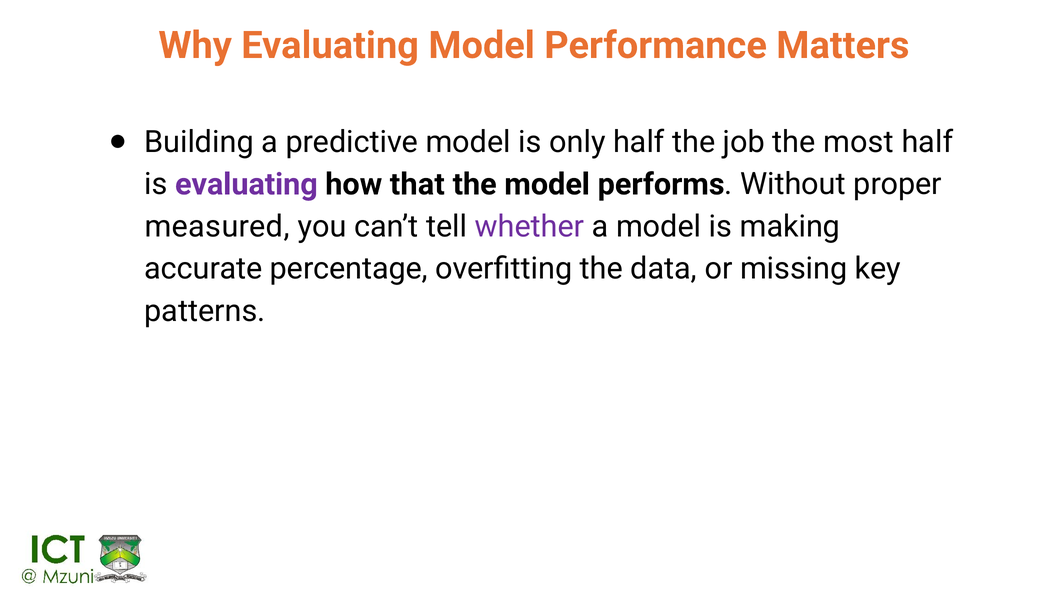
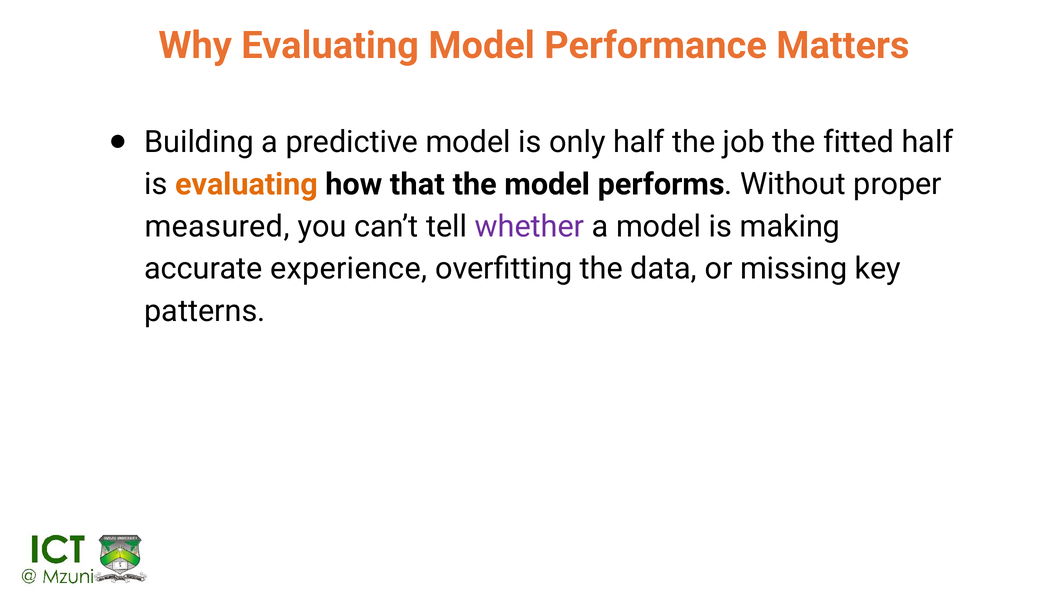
most: most -> fitted (859, 142)
evaluating colour: purple -> orange (246, 184)
percentage: percentage -> experience (349, 269)
